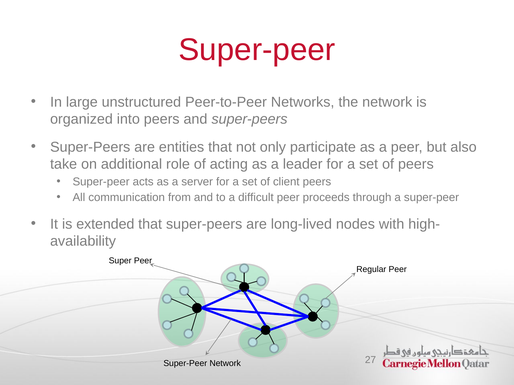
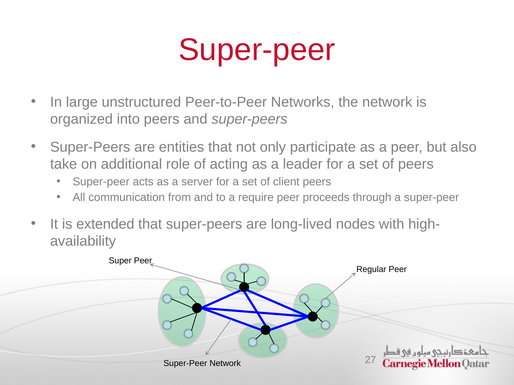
difficult: difficult -> require (256, 198)
